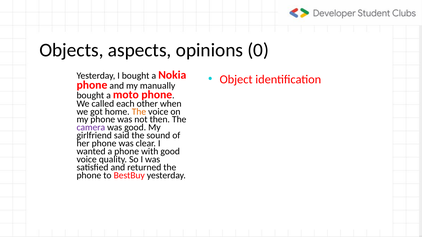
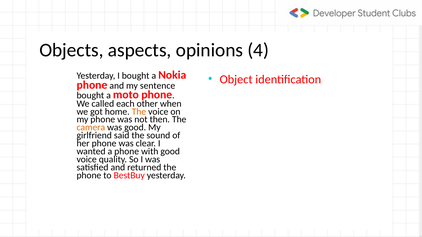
0: 0 -> 4 (258, 50)
manually: manually -> sentence (158, 86)
camera colour: purple -> orange (91, 128)
